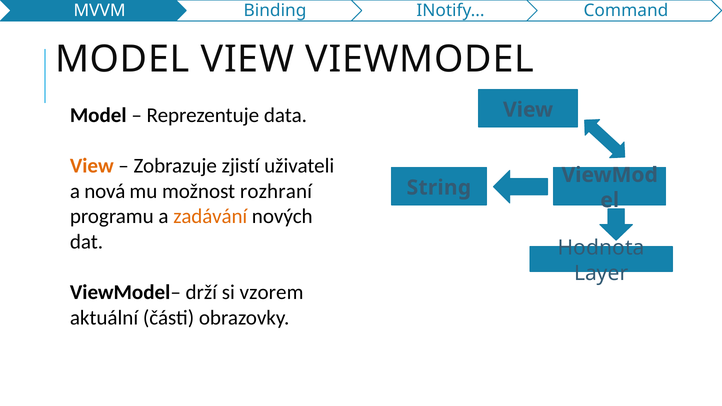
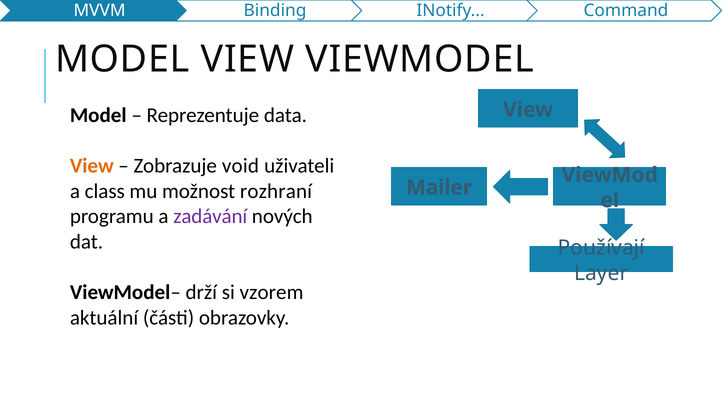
zjistí: zjistí -> void (240, 166)
nová: nová -> class (105, 191)
String: String -> Mailer (439, 188)
zadávání colour: orange -> purple (210, 217)
Hodnota: Hodnota -> Používají (601, 248)
